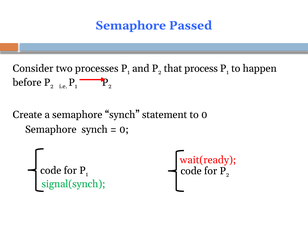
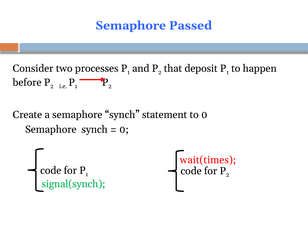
process: process -> deposit (201, 68)
wait(ready: wait(ready -> wait(times (208, 160)
